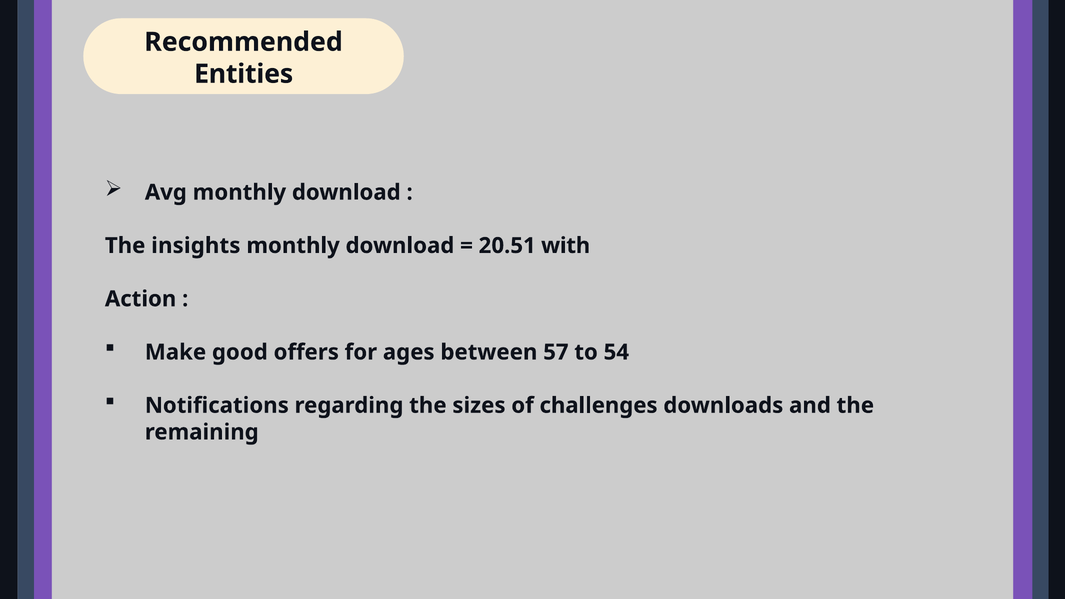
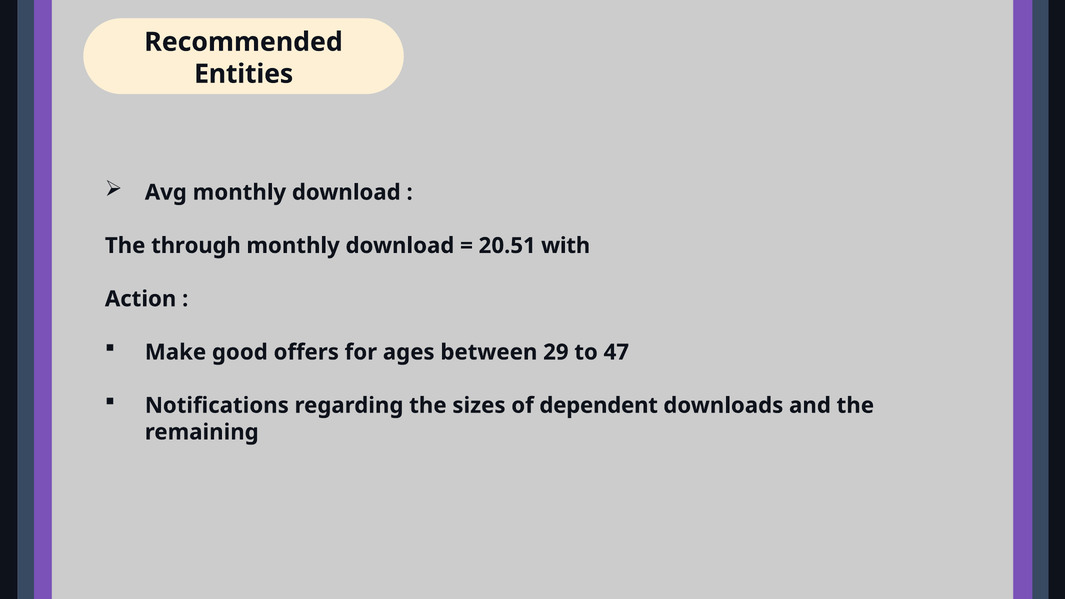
insights: insights -> through (196, 246)
57: 57 -> 29 (556, 352)
54: 54 -> 47 (616, 352)
challenges: challenges -> dependent (599, 406)
